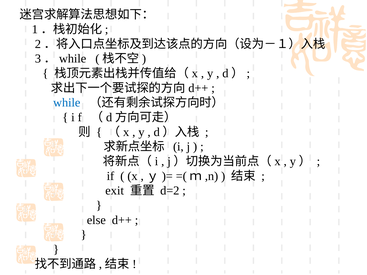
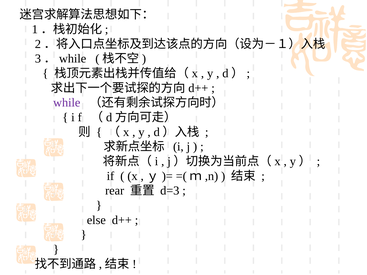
while colour: blue -> purple (67, 103)
exit: exit -> rear (115, 191)
d=2: d=2 -> d=3 (170, 191)
